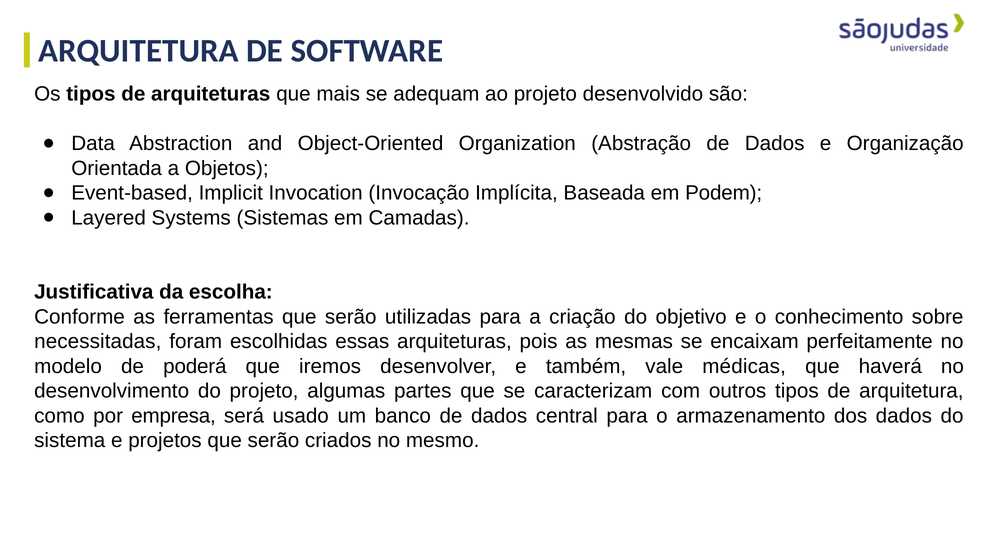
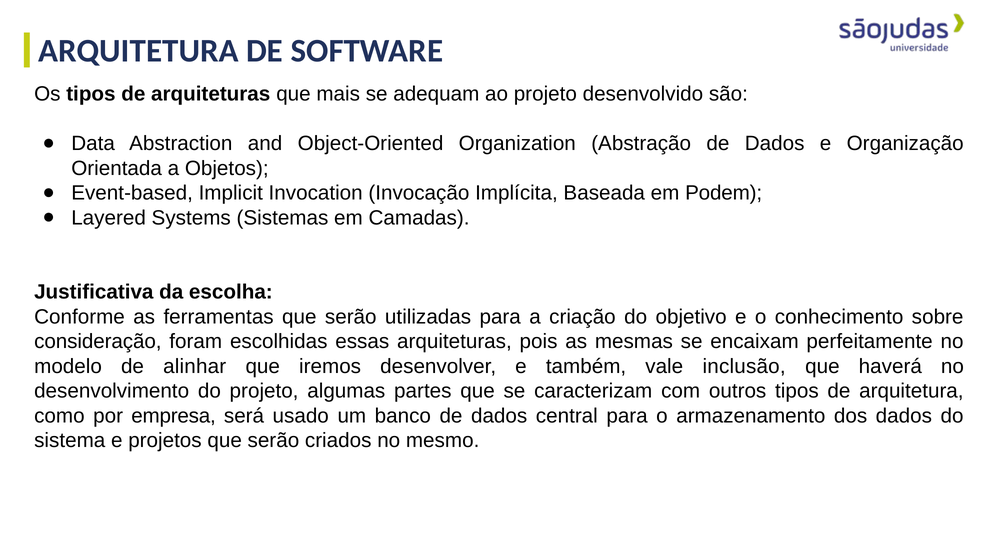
necessitadas: necessitadas -> consideração (98, 341)
poderá: poderá -> alinhar (195, 366)
médicas: médicas -> inclusão (744, 366)
